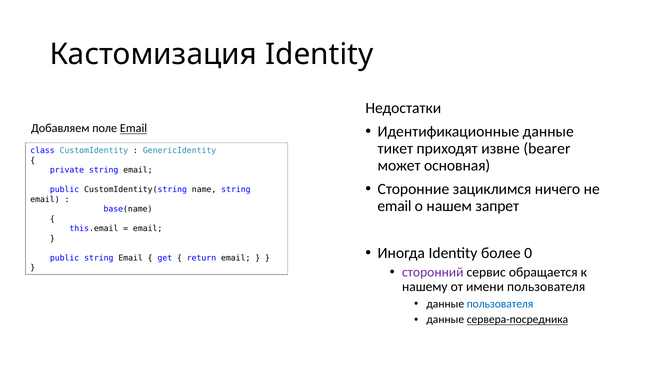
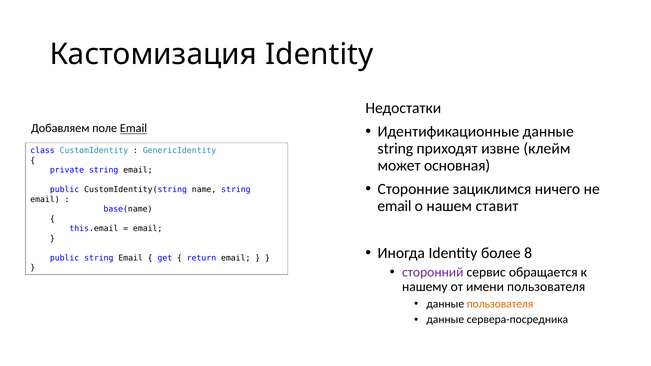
тикет: тикет -> string (395, 149)
bearer: bearer -> клейм (547, 149)
запрет: запрет -> ставит (497, 206)
0: 0 -> 8 (528, 253)
пользователя colour: blue -> orange (500, 304)
сервера-посредника underline: present -> none (517, 320)
